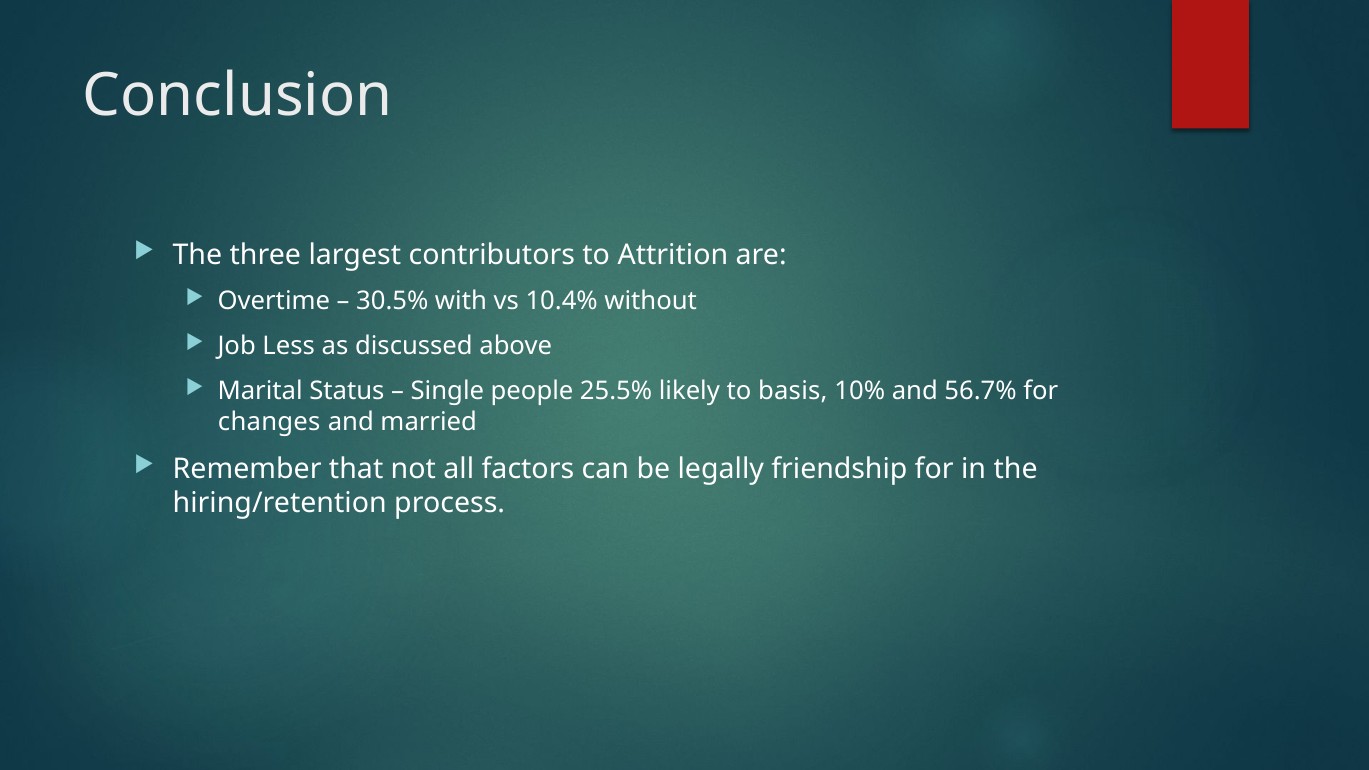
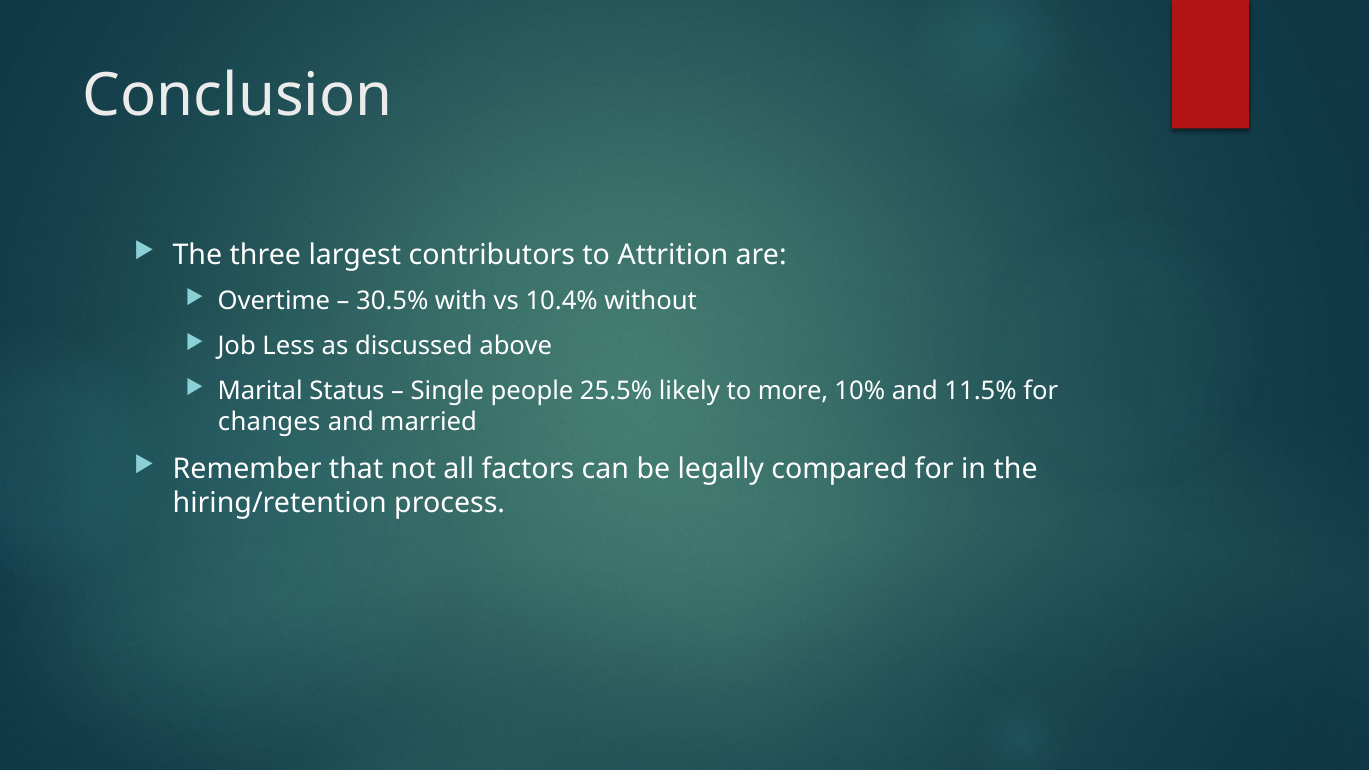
basis: basis -> more (793, 392)
56.7%: 56.7% -> 11.5% (981, 392)
friendship: friendship -> compared (839, 469)
